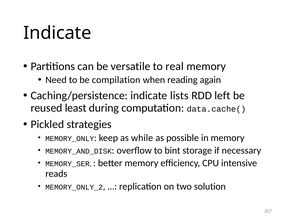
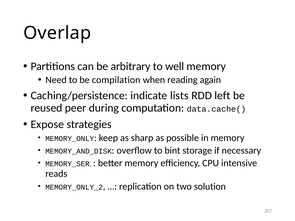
Indicate: Indicate -> Overlap (57, 33)
versatile: versatile -> arbitrary (131, 66)
real: real -> well (175, 66)
least: least -> peer (76, 108)
Pickled: Pickled -> Expose (47, 124)
while: while -> sharp (142, 138)
